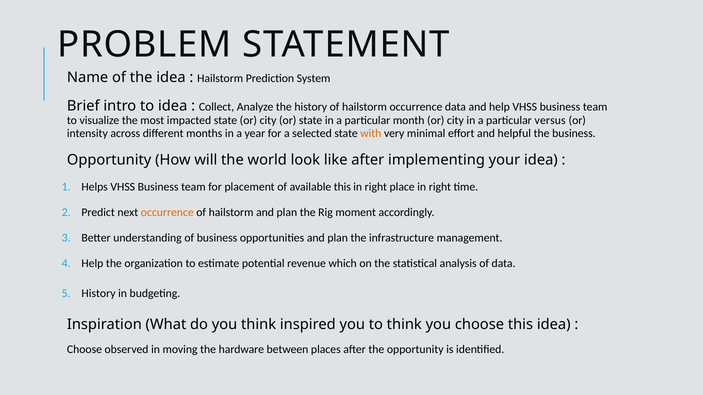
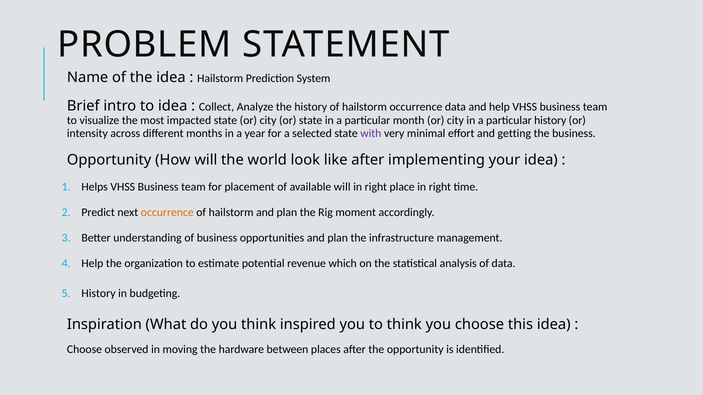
particular versus: versus -> history (550, 121)
with colour: orange -> purple (371, 134)
helpful: helpful -> getting (514, 134)
available this: this -> will (342, 187)
